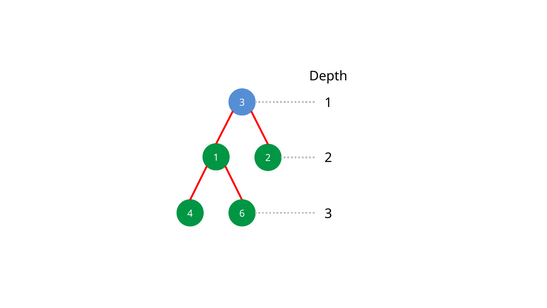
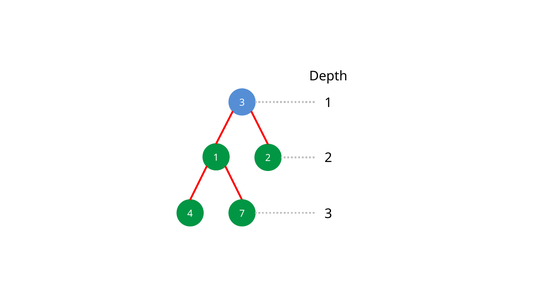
6: 6 -> 7 (242, 213)
